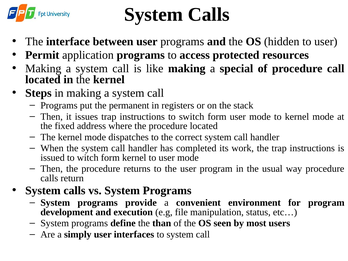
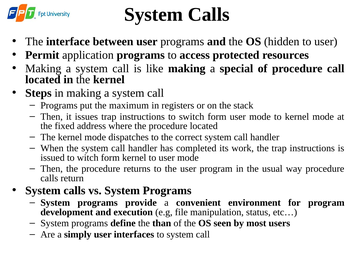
permanent: permanent -> maximum (129, 105)
